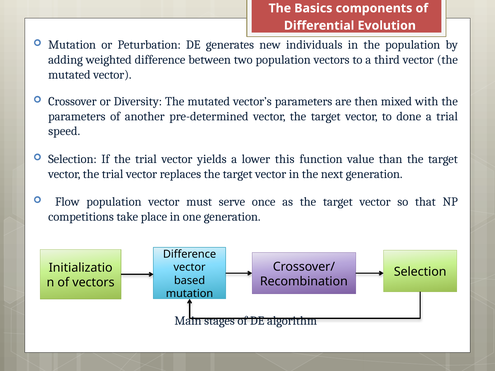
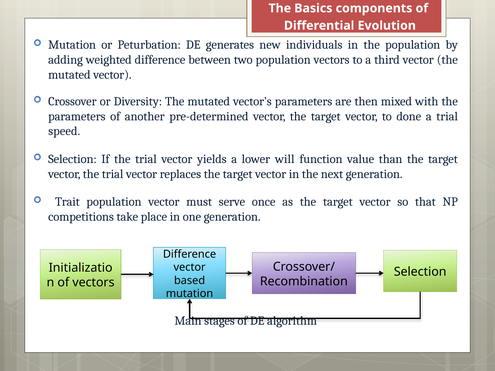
this: this -> will (285, 159)
Flow: Flow -> Trait (67, 202)
